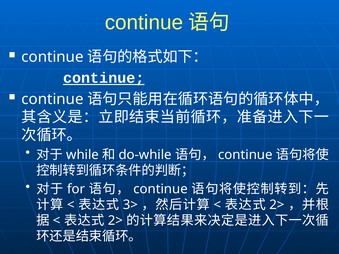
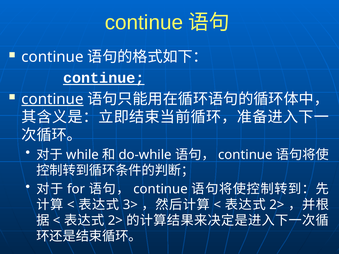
continue underline: none -> present (52, 99)
